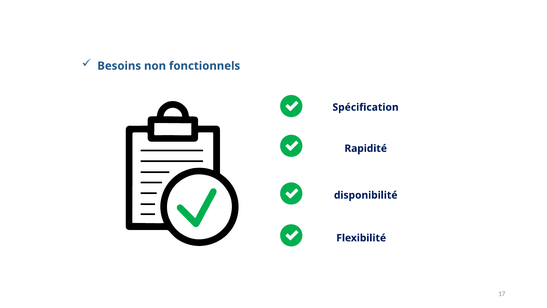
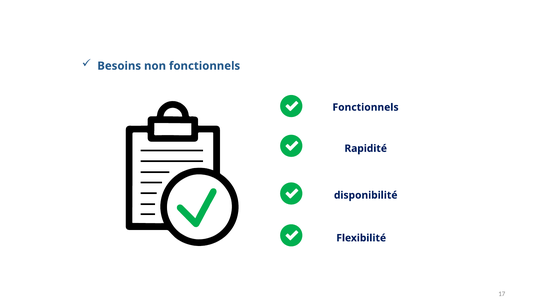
Spécification: Spécification -> Fonctionnels (366, 107)
